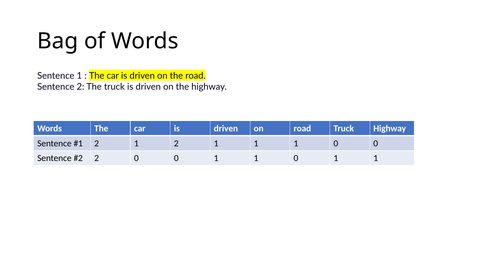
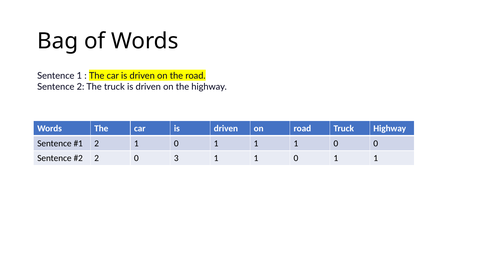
2 1 2: 2 -> 0 (176, 143)
2 0 0: 0 -> 3 (176, 158)
